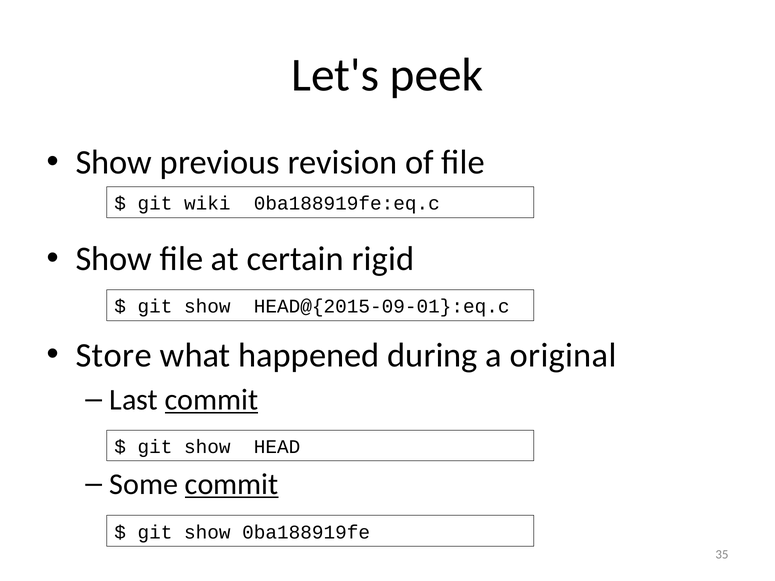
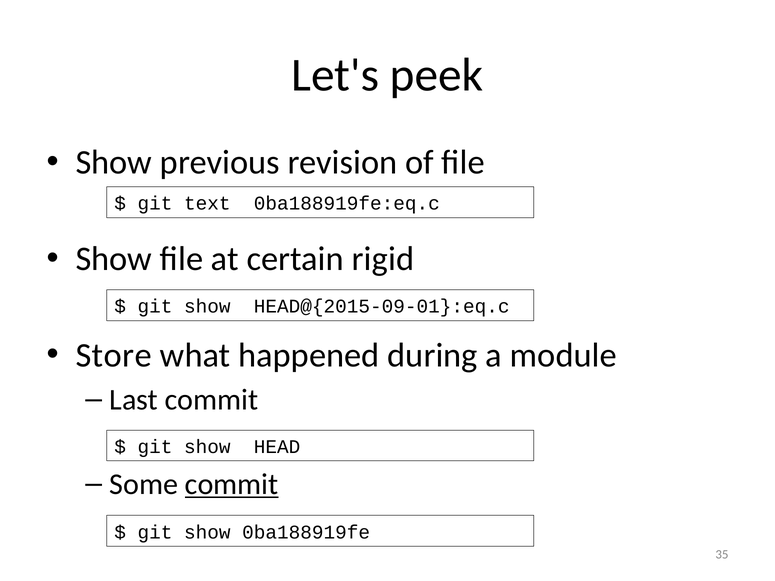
wiki: wiki -> text (207, 204)
original: original -> module (563, 356)
commit underline: present -> none (211, 400)
